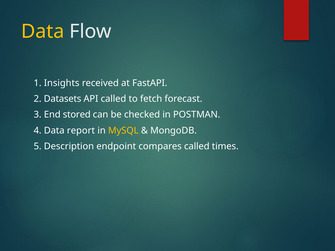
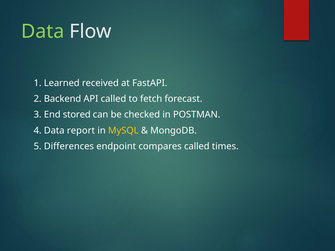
Data colour: yellow -> light green (43, 31)
Insights: Insights -> Learned (62, 83)
Datasets: Datasets -> Backend (63, 99)
Description: Description -> Differences (69, 146)
